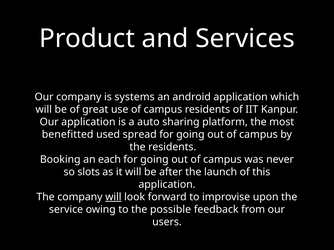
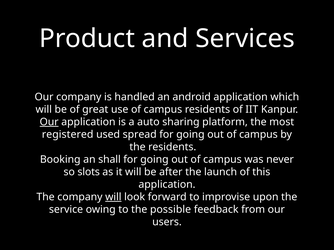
systems: systems -> handled (135, 97)
Our underline: none -> present (49, 122)
benefitted: benefitted -> registered (68, 135)
each: each -> shall (109, 160)
